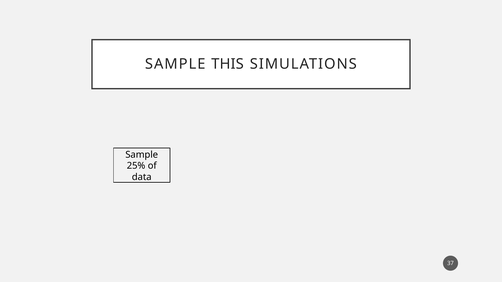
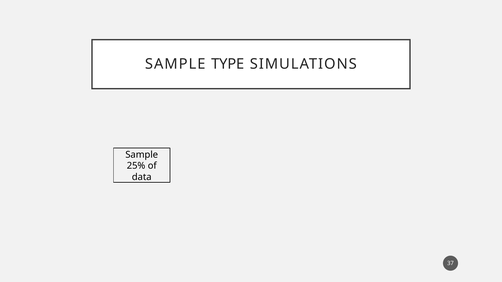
THIS: THIS -> TYPE (228, 64)
